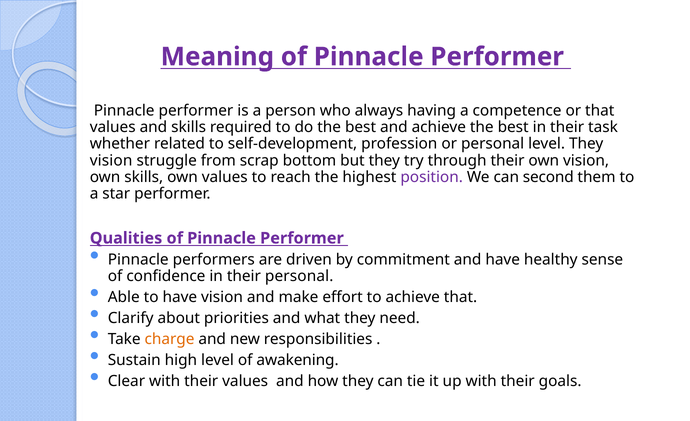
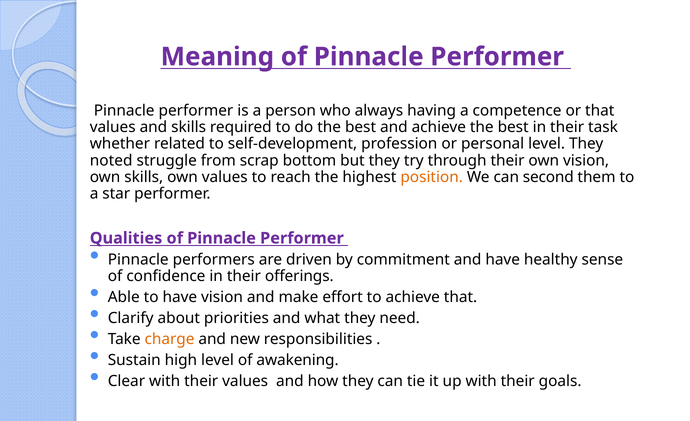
vision: vision -> noted (111, 160)
position colour: purple -> orange (432, 177)
their personal: personal -> offerings (299, 276)
